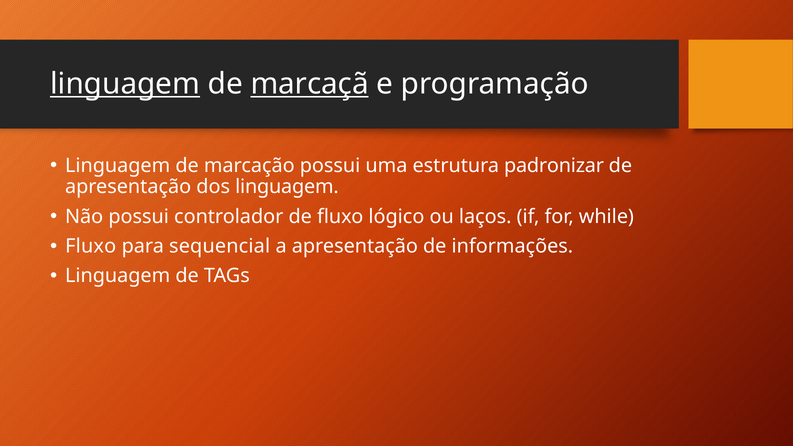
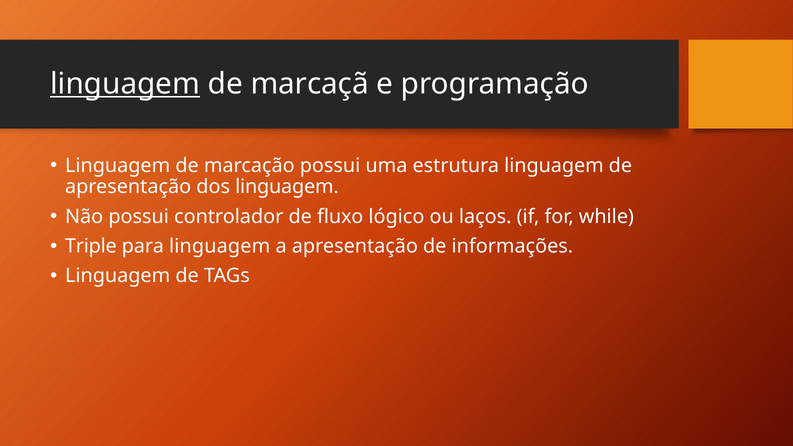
marcaçã underline: present -> none (310, 84)
estrutura padronizar: padronizar -> linguagem (554, 166)
Fluxo: Fluxo -> Triple (91, 246)
para sequencial: sequencial -> linguagem (220, 246)
